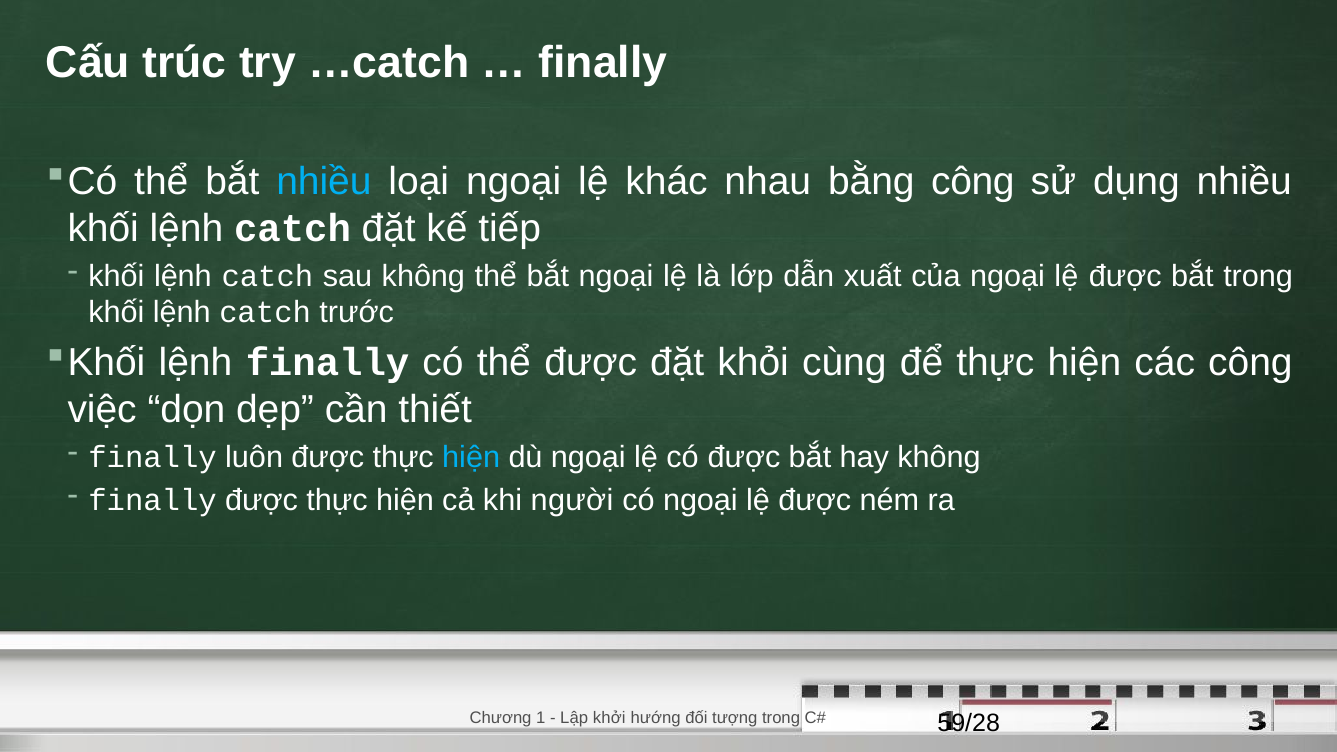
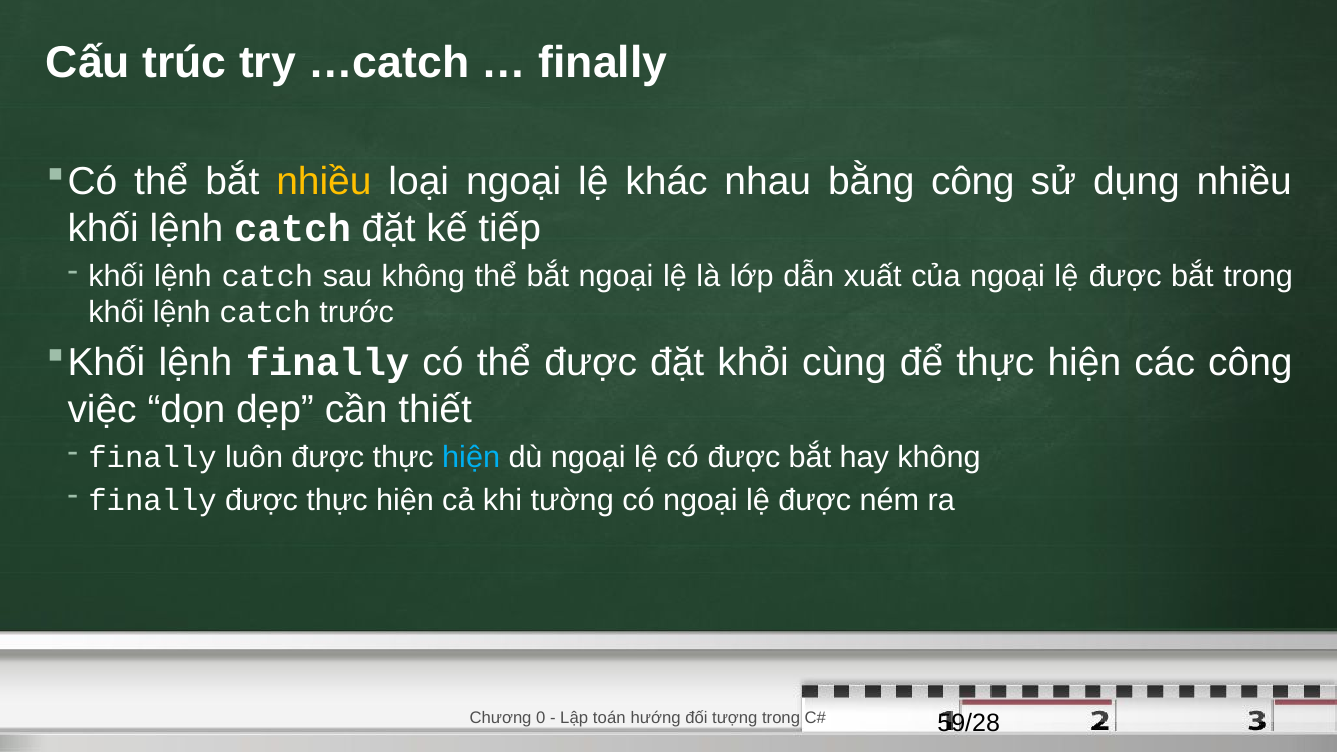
nhiều colour: light blue -> yellow (324, 182)
người: người -> tường (572, 500)
1: 1 -> 0 (541, 718)
khởi: khởi -> toán (609, 718)
